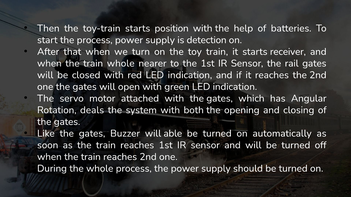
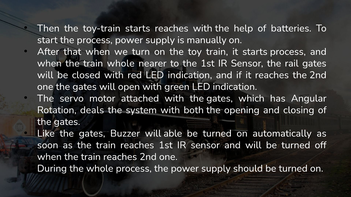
starts position: position -> reaches (172, 28)
detection: detection -> manually (207, 40)
starts receiver: receiver -> process (288, 52)
